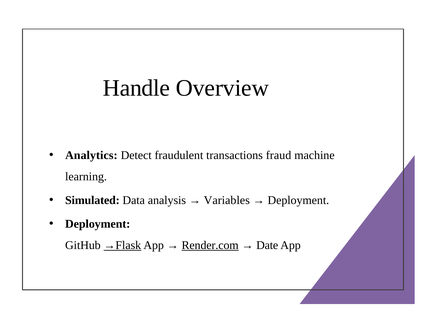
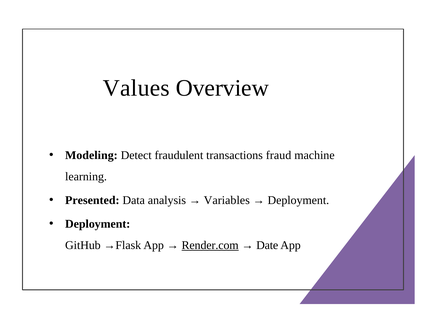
Handle: Handle -> Values (136, 88)
Analytics: Analytics -> Modeling (91, 156)
Simulated: Simulated -> Presented (92, 201)
→Flask underline: present -> none (122, 246)
